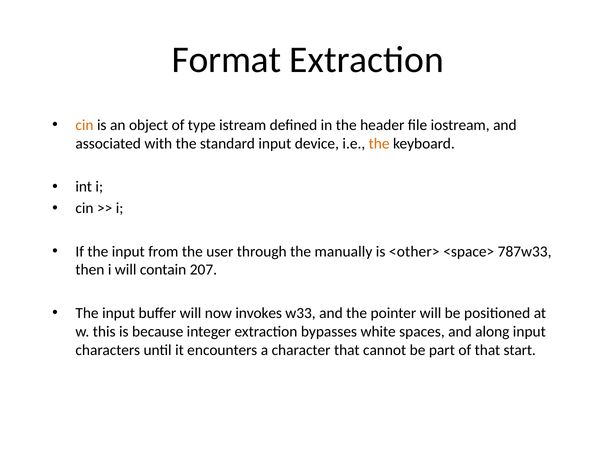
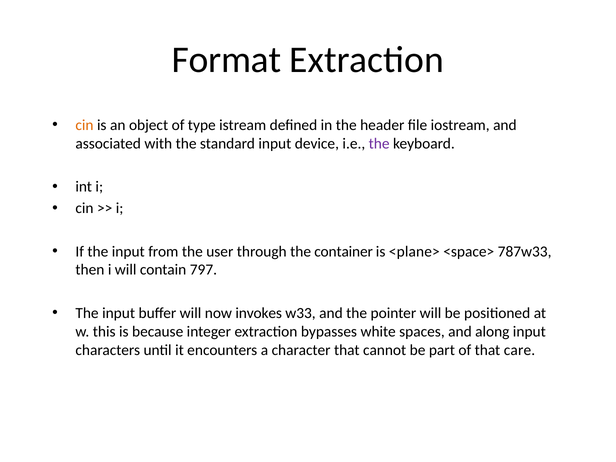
the colour: orange -> purple (379, 144)
manually: manually -> container (344, 251)
<other>: <other> -> <plane> (414, 251)
207: 207 -> 797 (203, 270)
start: start -> care (520, 350)
